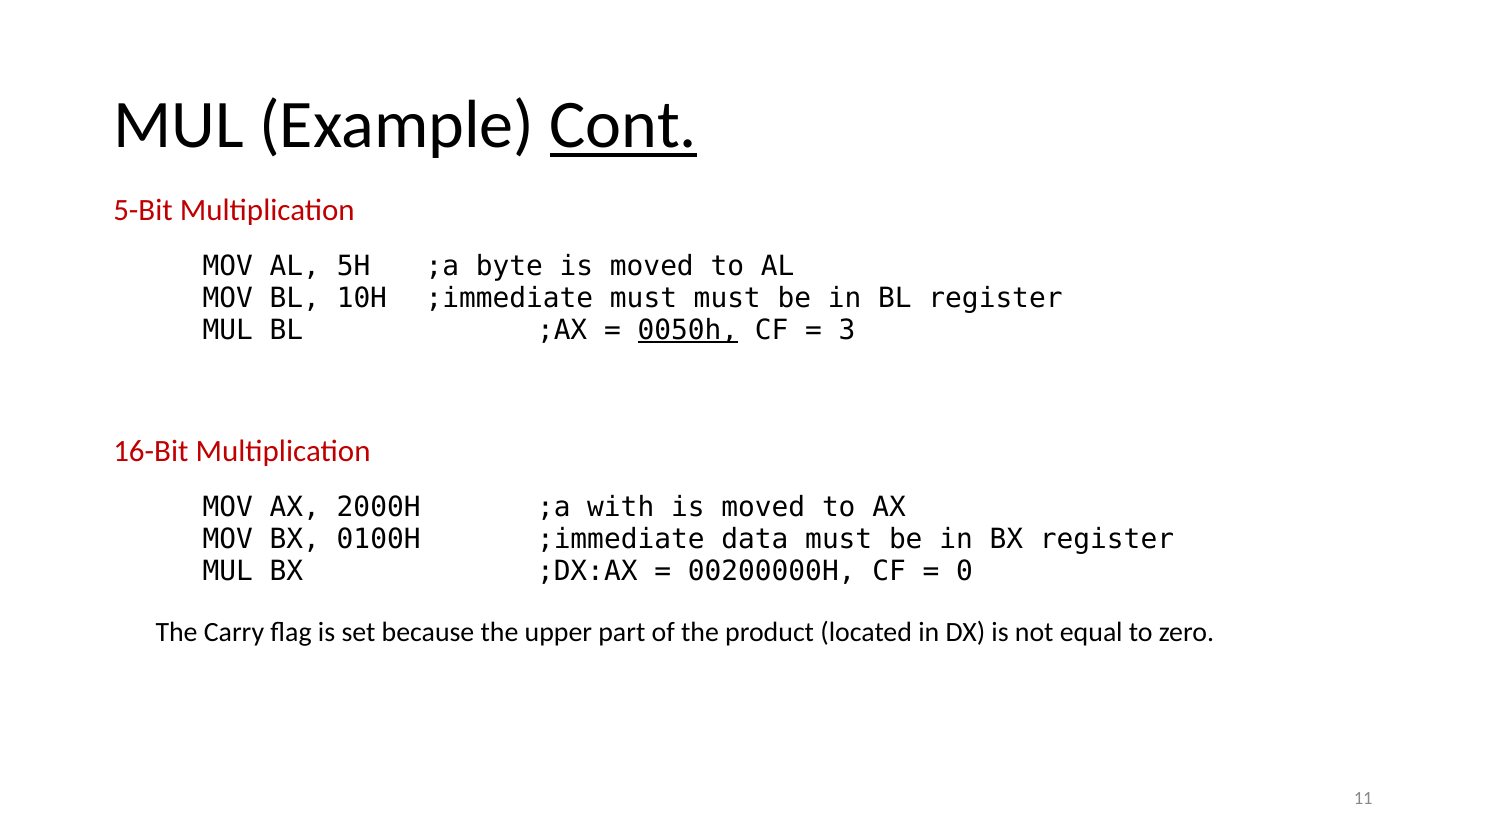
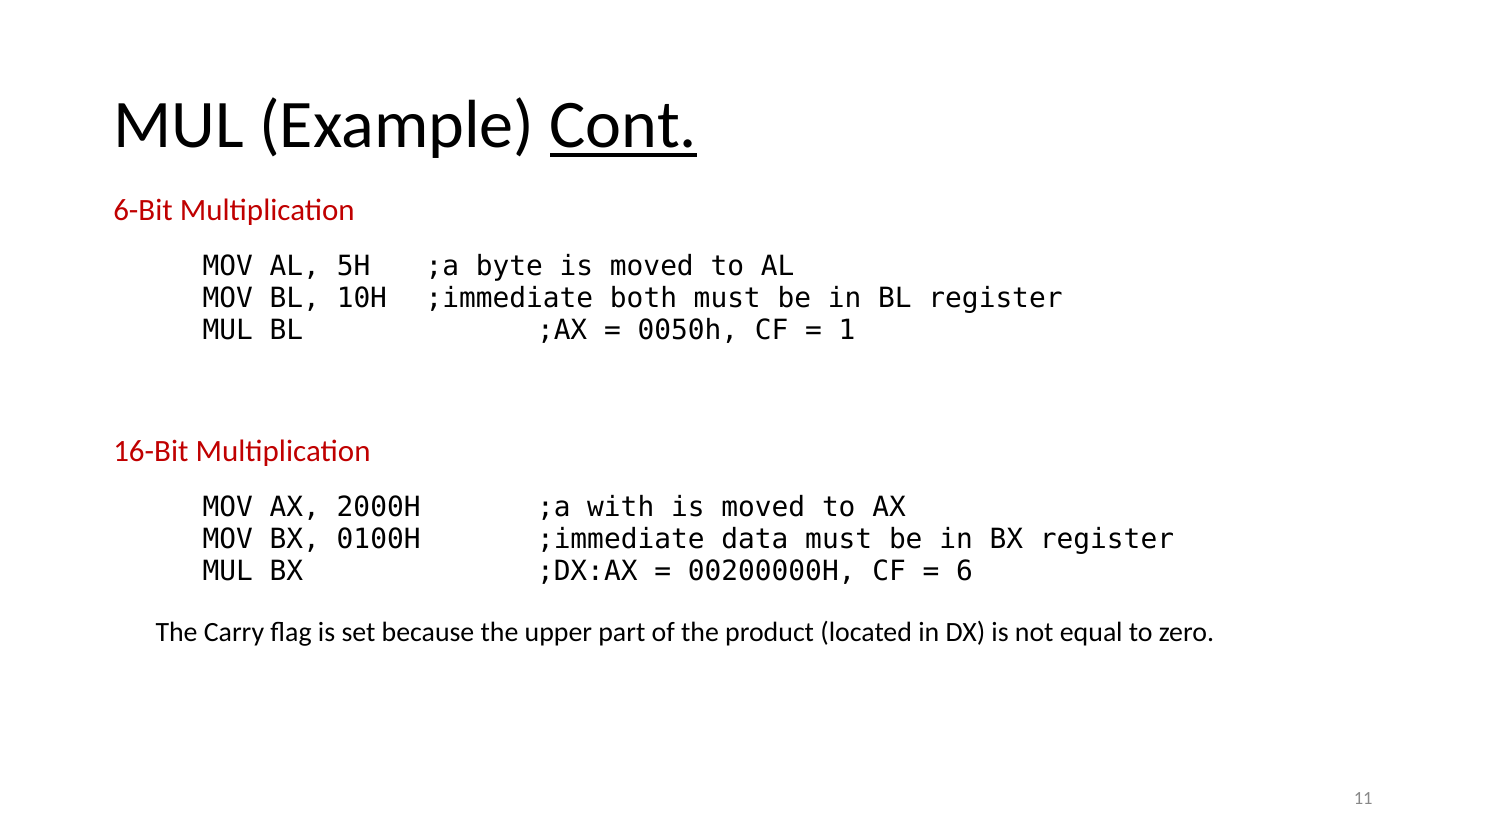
5-Bit: 5-Bit -> 6-Bit (143, 210)
;immediate must: must -> both (644, 298)
0050h underline: present -> none (688, 330)
3: 3 -> 1 (847, 330)
0: 0 -> 6 (964, 571)
